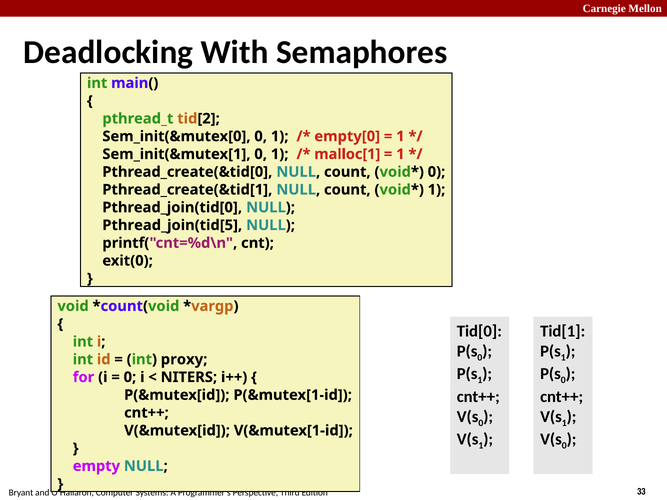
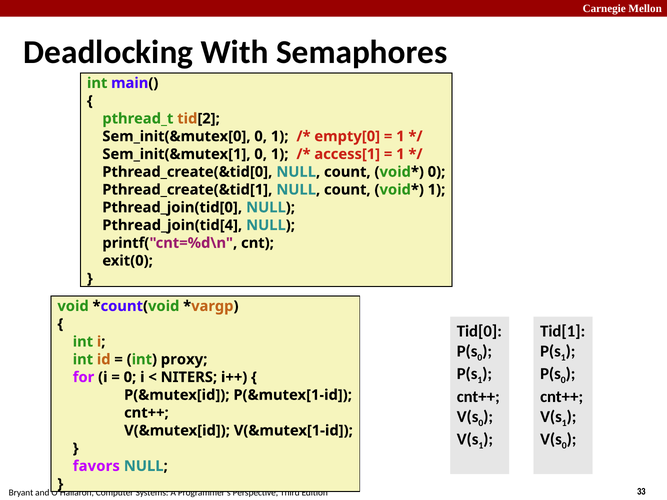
malloc[1: malloc[1 -> access[1 (347, 154)
Pthread_join(tid[5: Pthread_join(tid[5 -> Pthread_join(tid[4 (172, 225)
empty: empty -> favors (96, 466)
